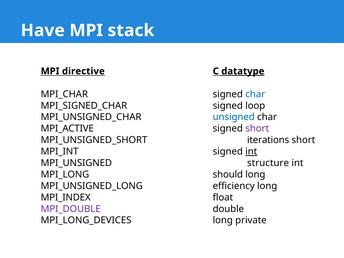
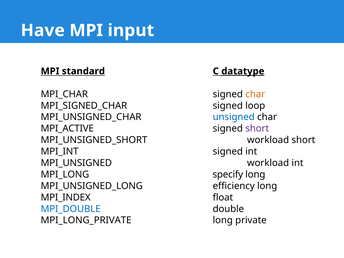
stack: stack -> input (131, 30)
directive: directive -> standard (83, 71)
char colour: blue -> orange (255, 94)
MPI_UNSIGNED_SHORT iterations: iterations -> workload (268, 140)
int underline: present -> none (251, 151)
MPI_UNSIGNED structure: structure -> workload (268, 163)
should: should -> specify (228, 174)
MPI_DOUBLE colour: purple -> blue (71, 209)
MPI_LONG_DEVICES: MPI_LONG_DEVICES -> MPI_LONG_PRIVATE (86, 220)
